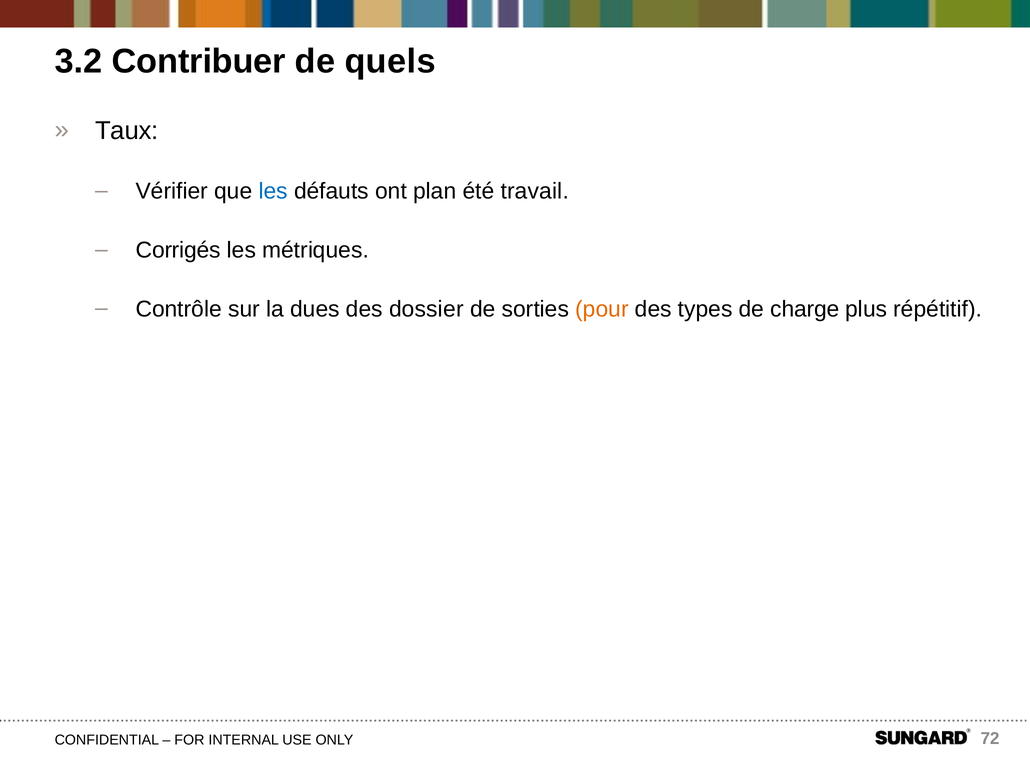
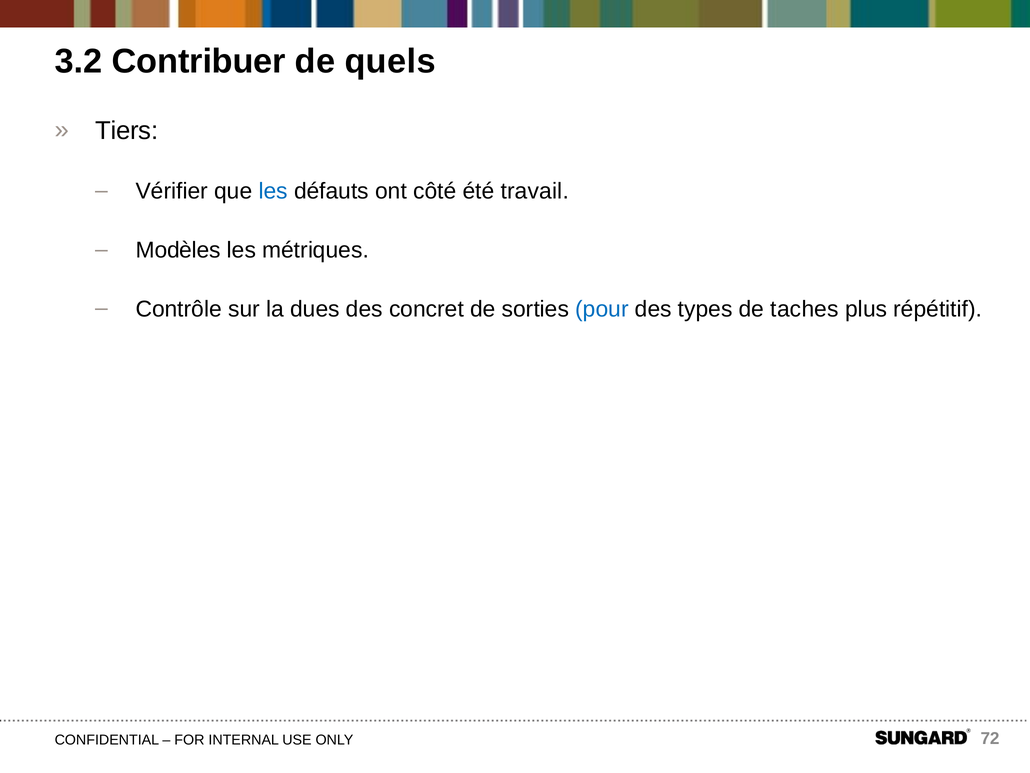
Taux: Taux -> Tiers (127, 131)
plan: plan -> côté (435, 191)
Corrigés: Corrigés -> Modèles (178, 250)
dossier: dossier -> concret (426, 309)
pour colour: orange -> blue (602, 309)
charge: charge -> taches (805, 309)
